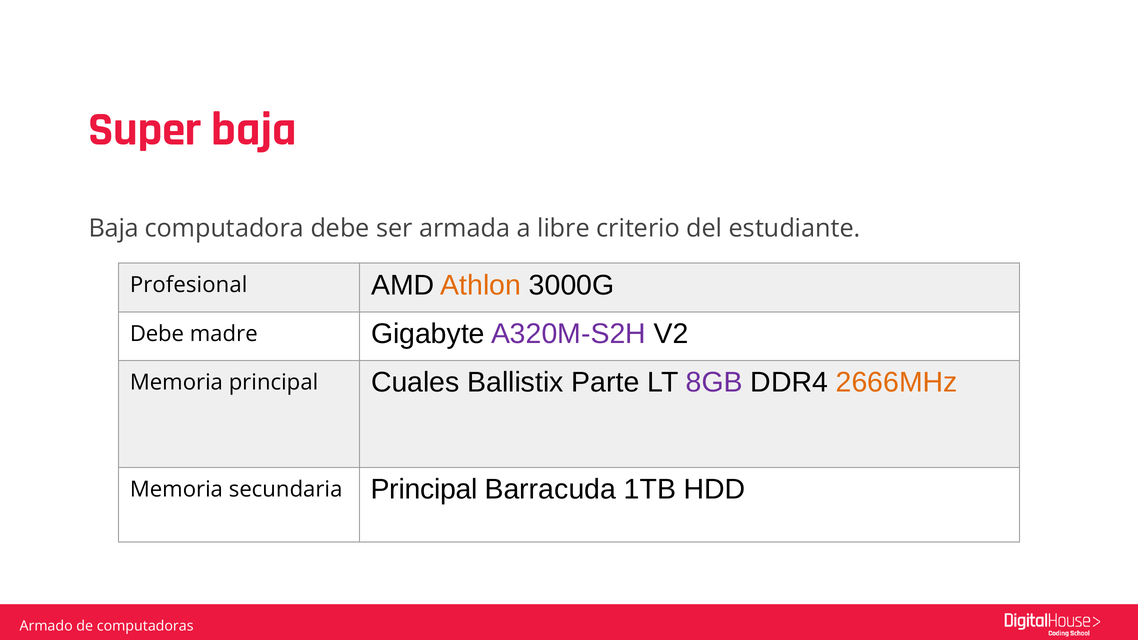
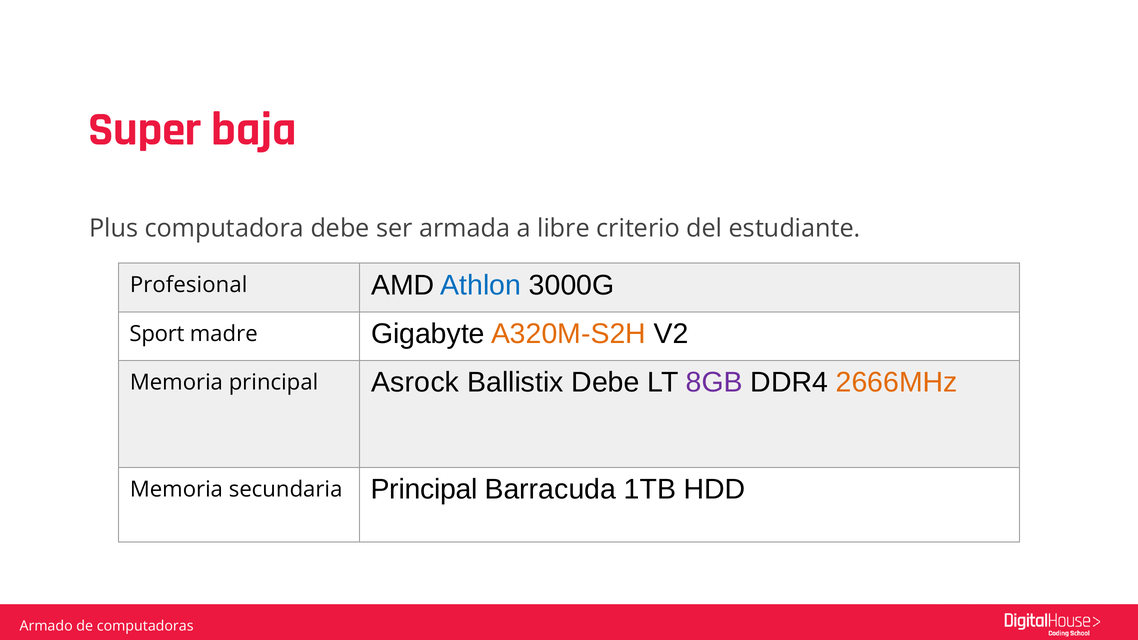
Baja: Baja -> Plus (114, 229)
Athlon colour: orange -> blue (481, 285)
Debe: Debe -> Sport (157, 334)
A320M-S2H colour: purple -> orange (568, 334)
Cuales: Cuales -> Asrock (415, 383)
Ballistix Parte: Parte -> Debe (605, 383)
